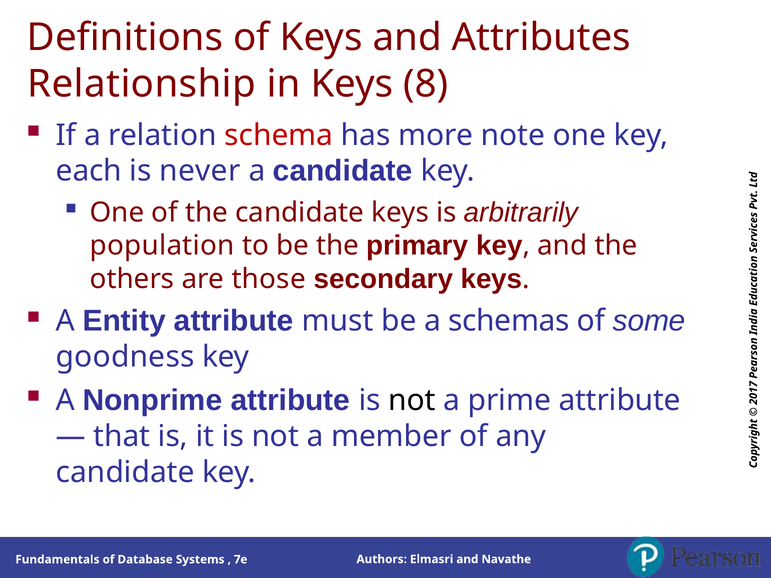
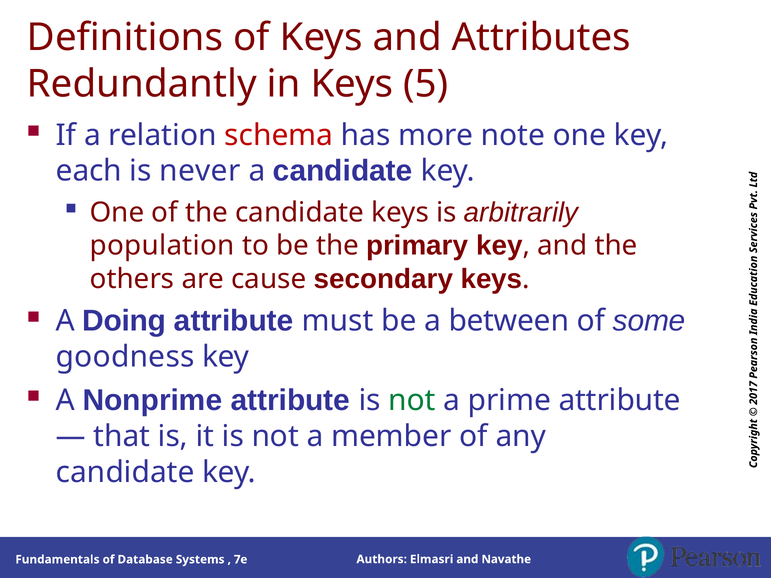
Relationship: Relationship -> Redundantly (142, 84)
8: 8 -> 5 (426, 84)
those: those -> cause (269, 279)
Entity: Entity -> Doing (124, 321)
schemas: schemas -> between (509, 321)
not colour: black -> green (412, 400)
